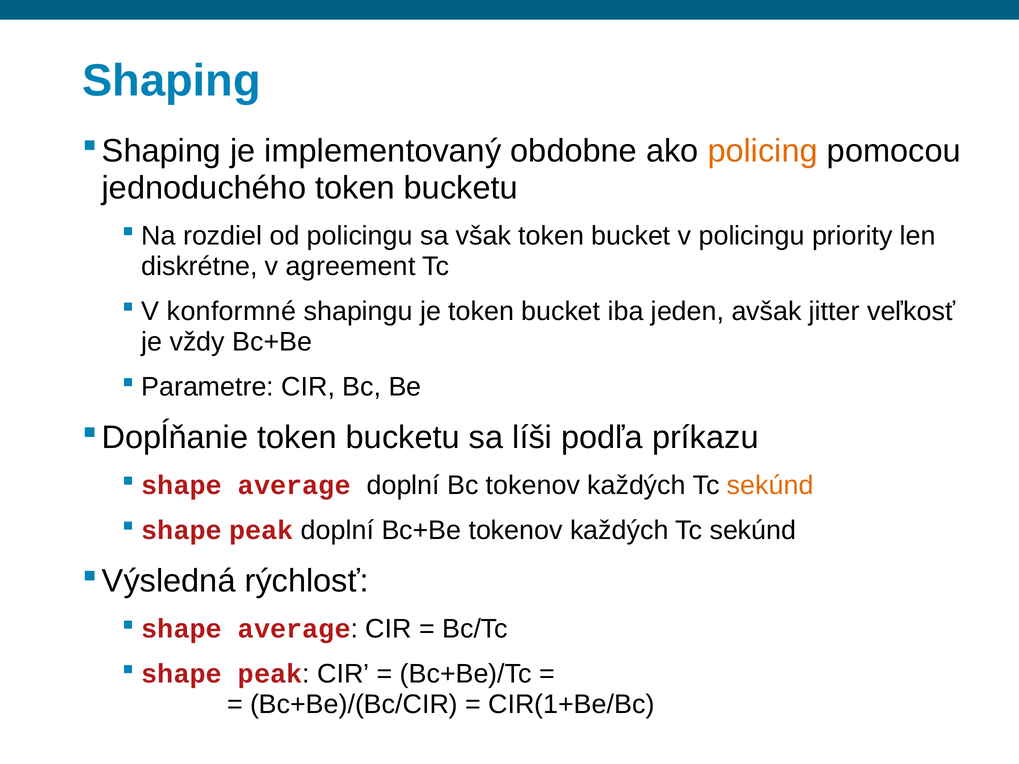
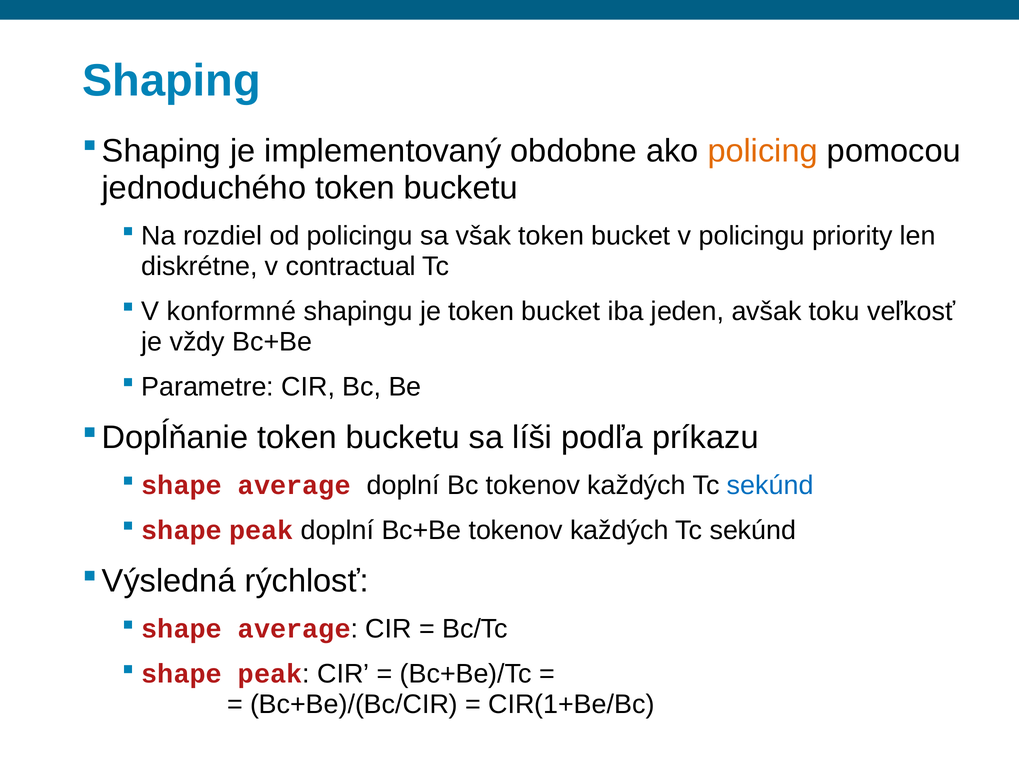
agreement: agreement -> contractual (351, 267)
jitter: jitter -> toku (834, 311)
sekúnd colour: orange -> blue (770, 486)
